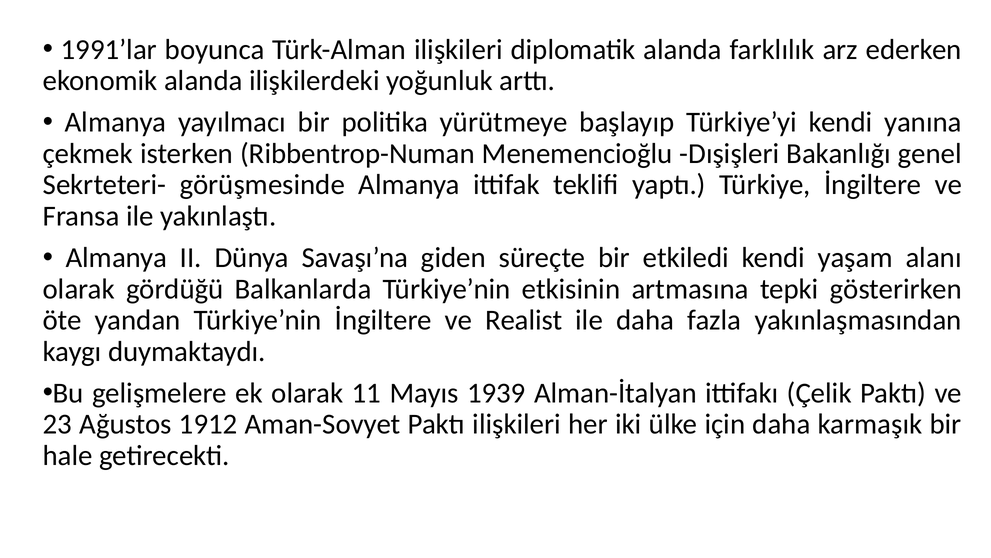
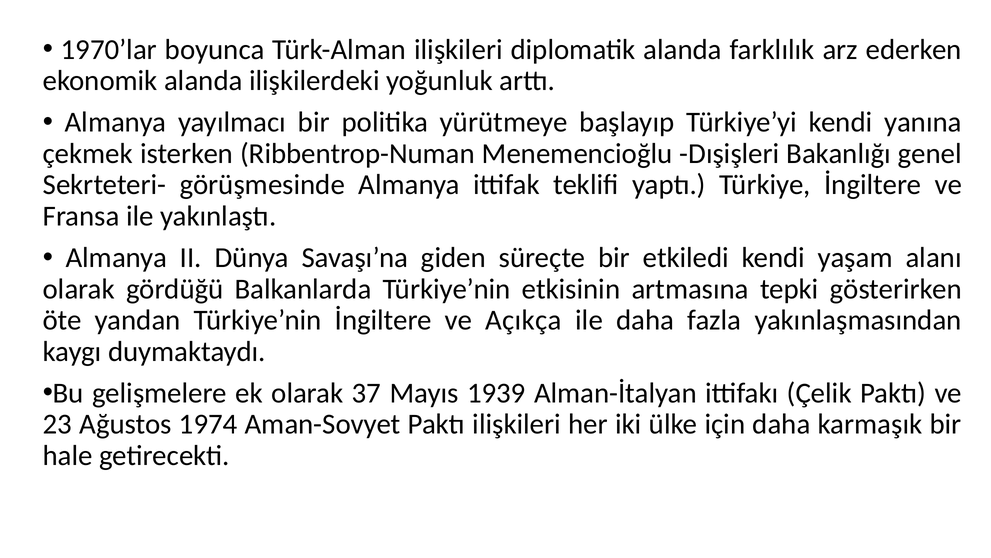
1991’lar: 1991’lar -> 1970’lar (109, 49)
Realist: Realist -> Açıkça (524, 320)
11: 11 -> 37 (366, 393)
1912: 1912 -> 1974 (208, 424)
